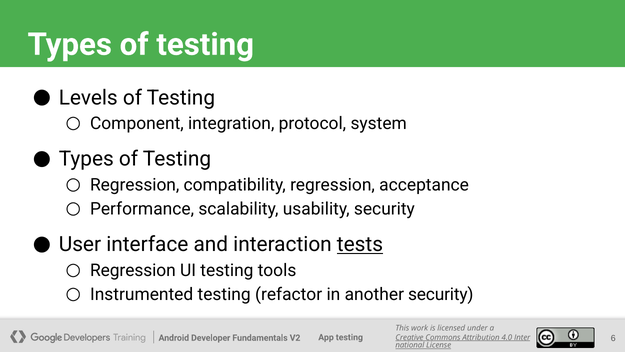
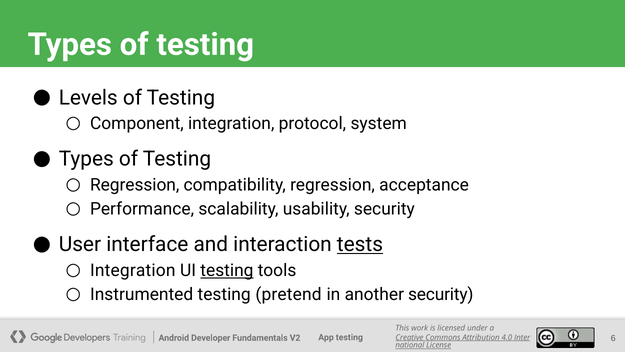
Regression: Regression -> Integration (133, 270)
testing underline: none -> present (227, 270)
refactor: refactor -> pretend (289, 294)
